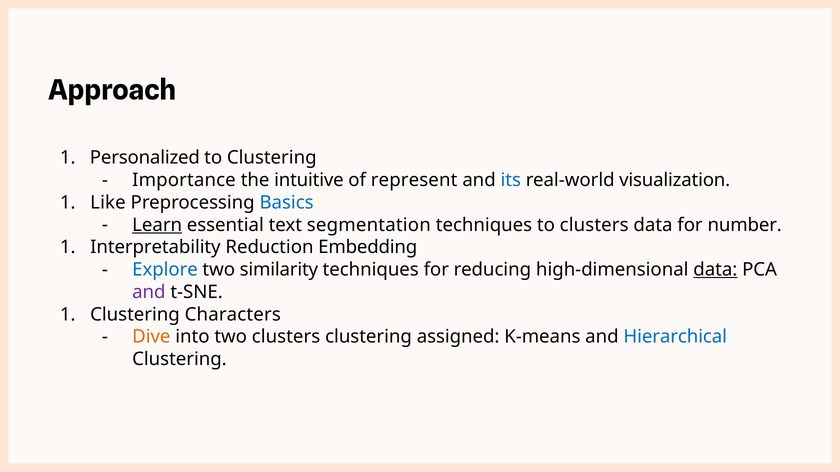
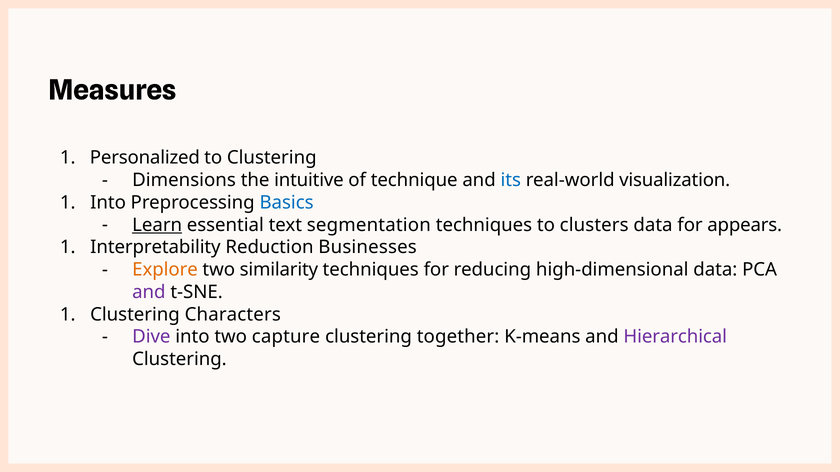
Approach: Approach -> Measures (112, 90)
Importance: Importance -> Dimensions (184, 180)
represent: represent -> technique (414, 180)
Like: Like -> Into (108, 203)
number: number -> appears (745, 225)
Embedding: Embedding -> Businesses (368, 248)
Explore colour: blue -> orange (165, 270)
data underline: present -> none (715, 270)
Dive colour: orange -> purple (151, 337)
two clusters: clusters -> capture (286, 337)
assigned: assigned -> together (458, 337)
Hierarchical colour: blue -> purple (675, 337)
